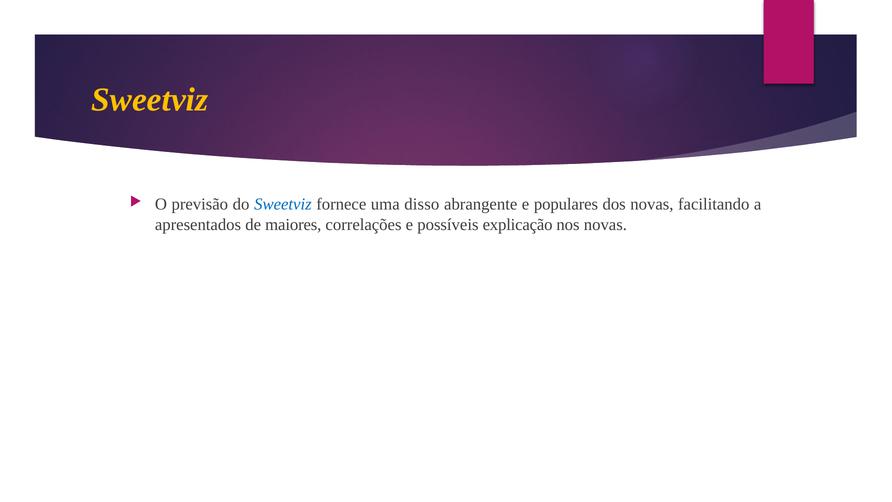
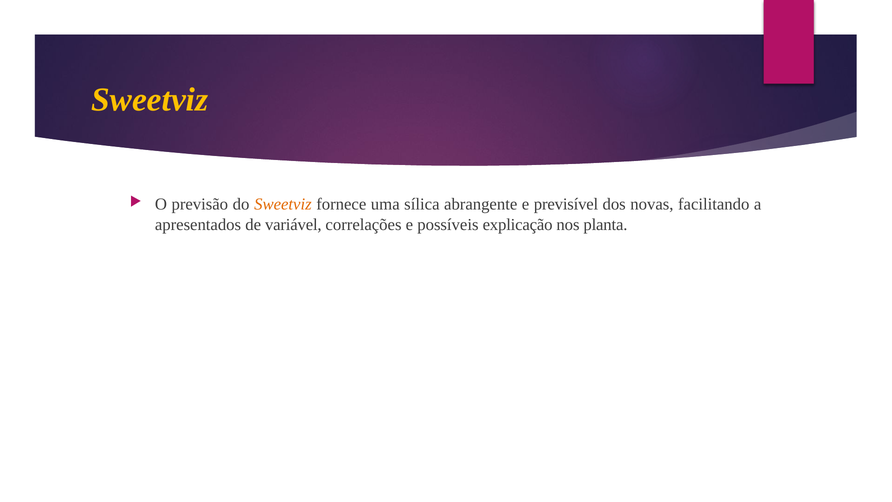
Sweetviz colour: blue -> orange (283, 204)
disso: disso -> sílica (422, 204)
populares: populares -> previsível (566, 204)
maiores: maiores -> variável (293, 224)
nos novas: novas -> planta (605, 224)
